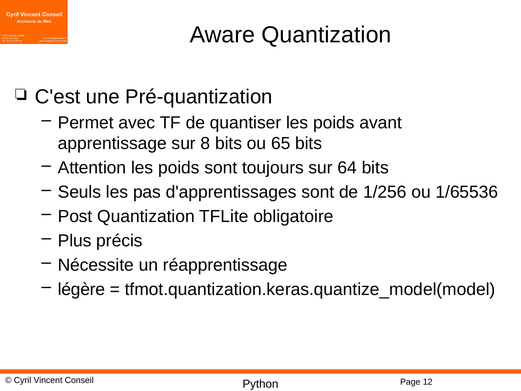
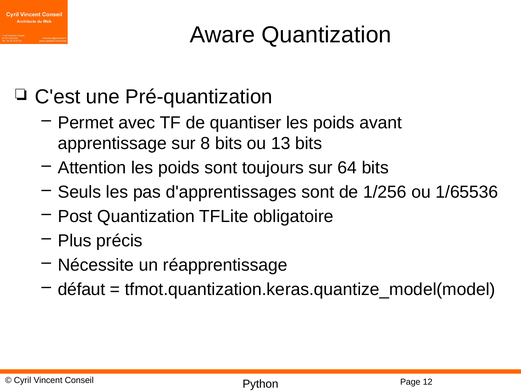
65: 65 -> 13 (281, 143)
légère: légère -> défaut (82, 289)
